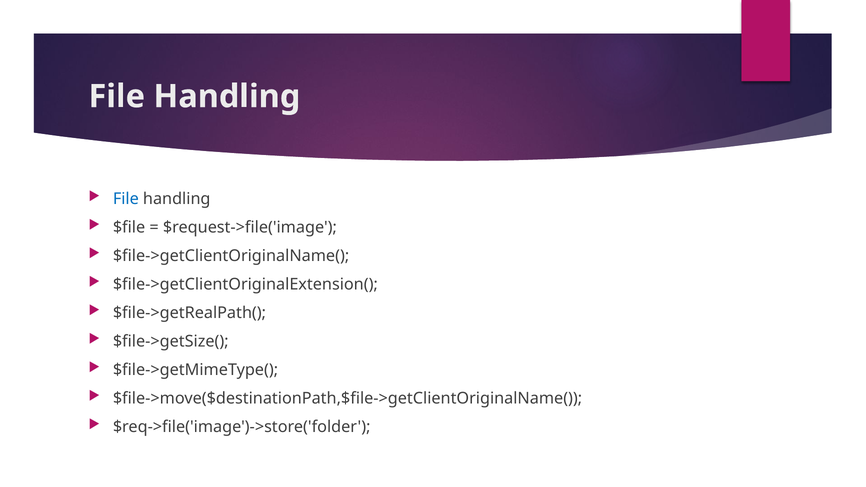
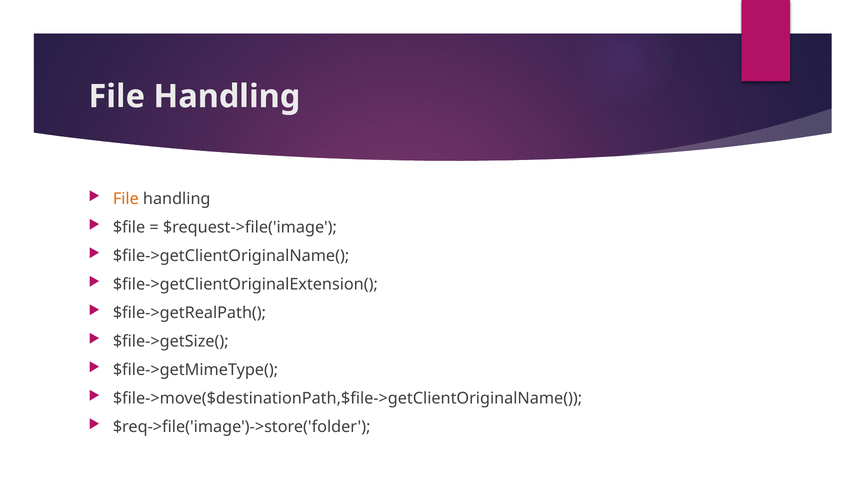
File colour: blue -> orange (126, 199)
